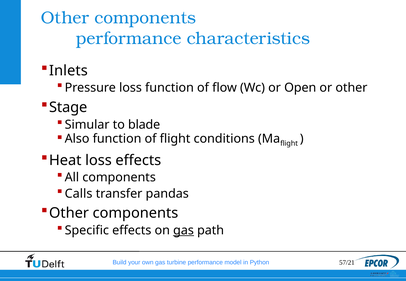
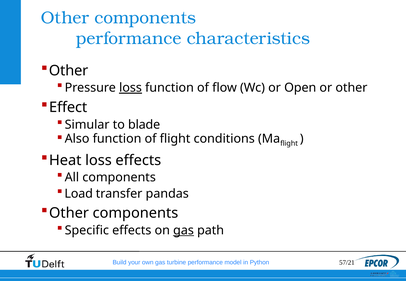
Inlets: Inlets -> Other (69, 71)
loss underline: none -> present (130, 88)
Stage: Stage -> Effect (68, 107)
Calls: Calls -> Load (79, 194)
